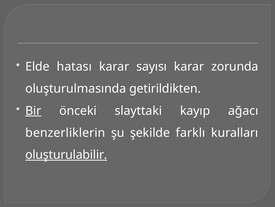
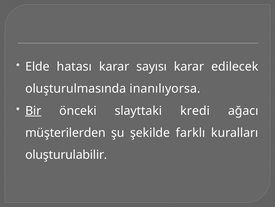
zorunda: zorunda -> edilecek (235, 66)
getirildikten: getirildikten -> inanılıyorsa (165, 88)
kayıp: kayıp -> kredi (195, 110)
benzerliklerin: benzerliklerin -> müşterilerden (65, 132)
oluşturulabilir underline: present -> none (66, 154)
